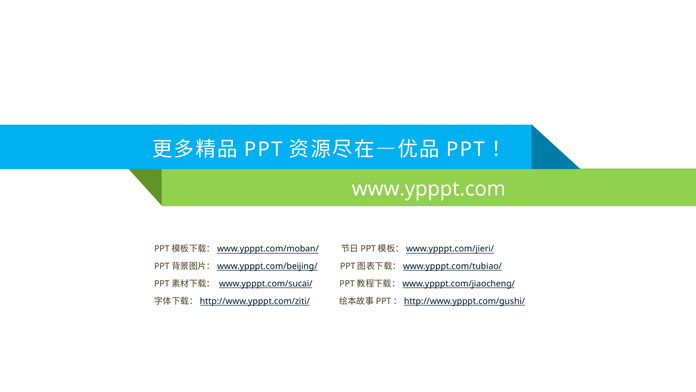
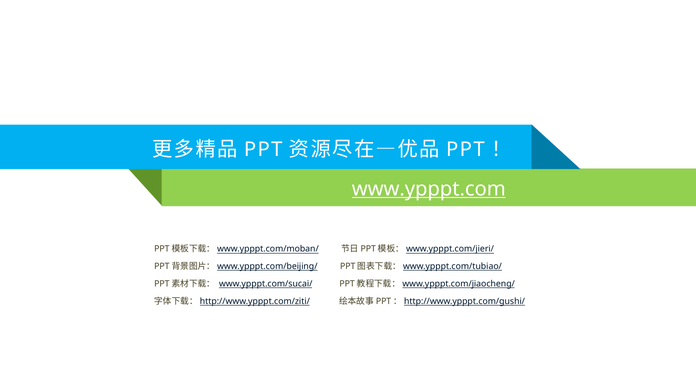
www.ypppt.com underline: none -> present (429, 189)
